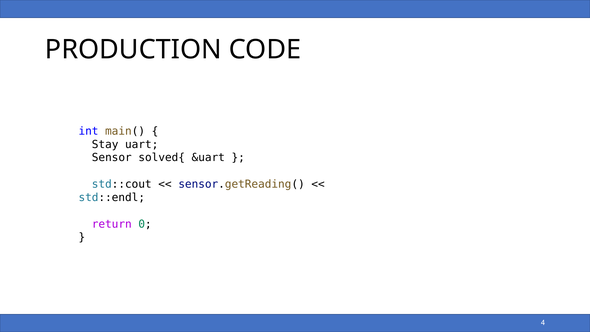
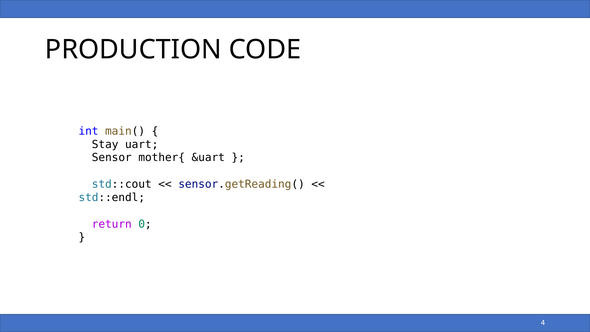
solved{: solved{ -> mother{ (162, 158)
